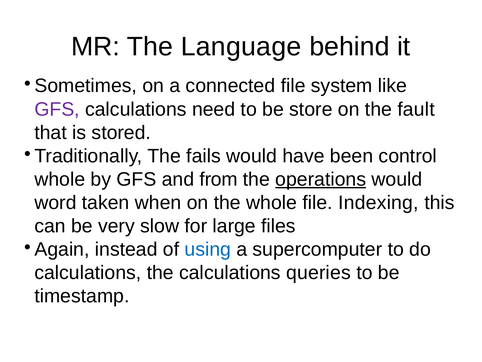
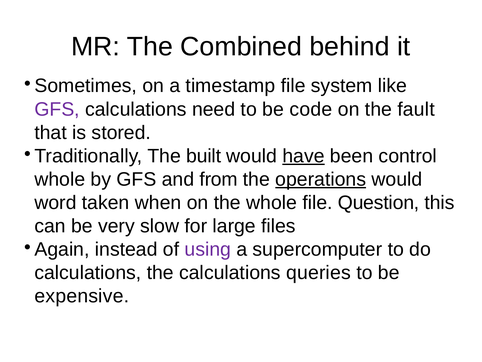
Language: Language -> Combined (241, 46)
connected: connected -> timestamp (230, 86)
store: store -> code (311, 109)
fails: fails -> built (204, 156)
have underline: none -> present (304, 156)
Indexing: Indexing -> Question (379, 202)
using colour: blue -> purple (208, 249)
timestamp: timestamp -> expensive (82, 296)
